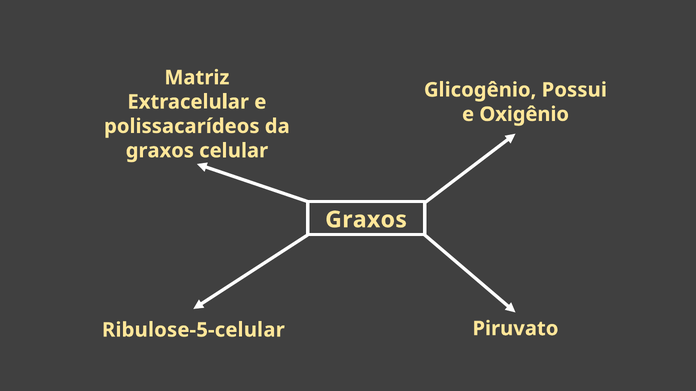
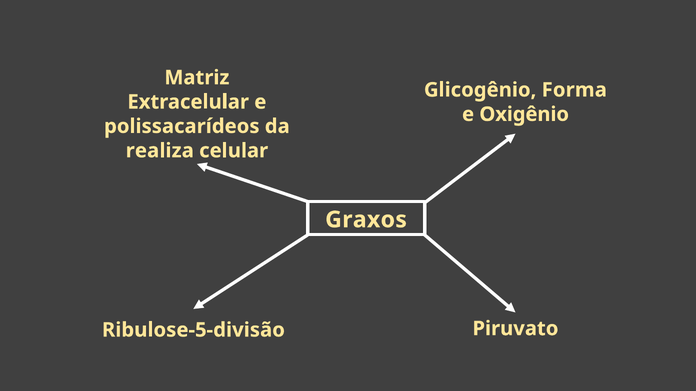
Possui: Possui -> Forma (574, 90)
graxos: graxos -> realiza (160, 151)
Ribulose-5-celular: Ribulose-5-celular -> Ribulose-5-divisão (193, 330)
